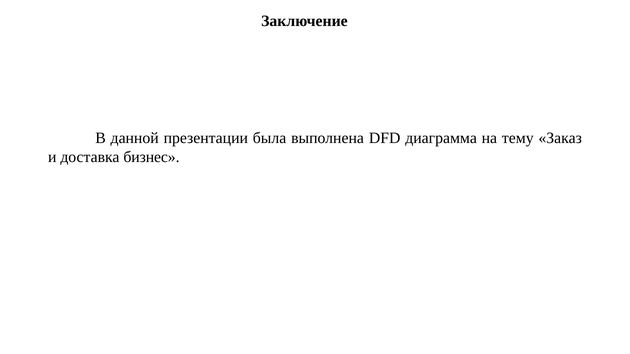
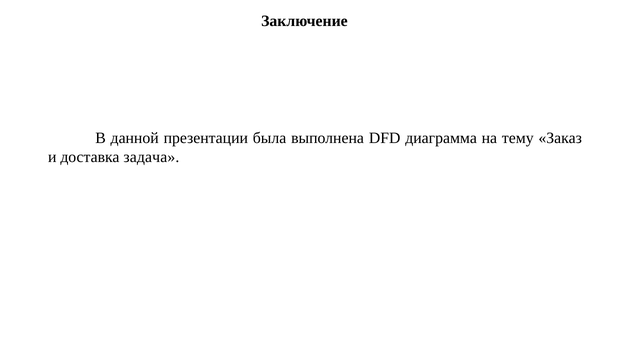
бизнес: бизнес -> задача (151, 157)
